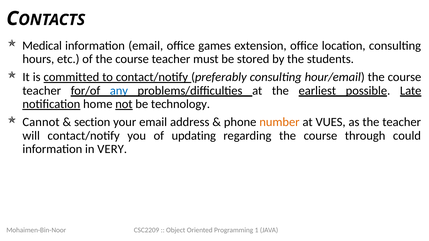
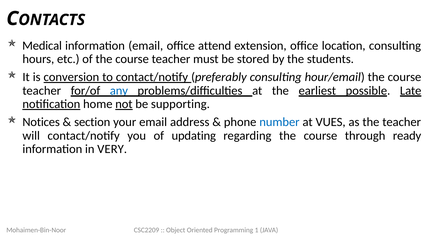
games: games -> attend (215, 46)
committed: committed -> conversion (71, 77)
technology: technology -> supporting (180, 104)
Cannot: Cannot -> Notices (41, 122)
number colour: orange -> blue (279, 122)
could: could -> ready (407, 136)
